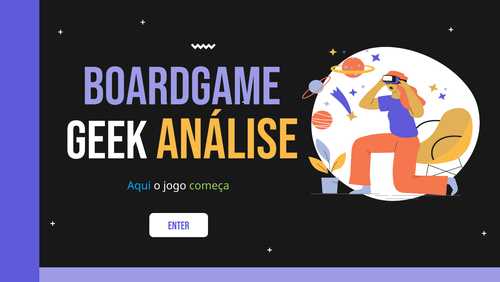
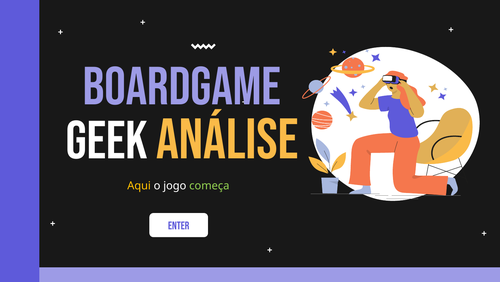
Aqui colour: light blue -> yellow (139, 185)
